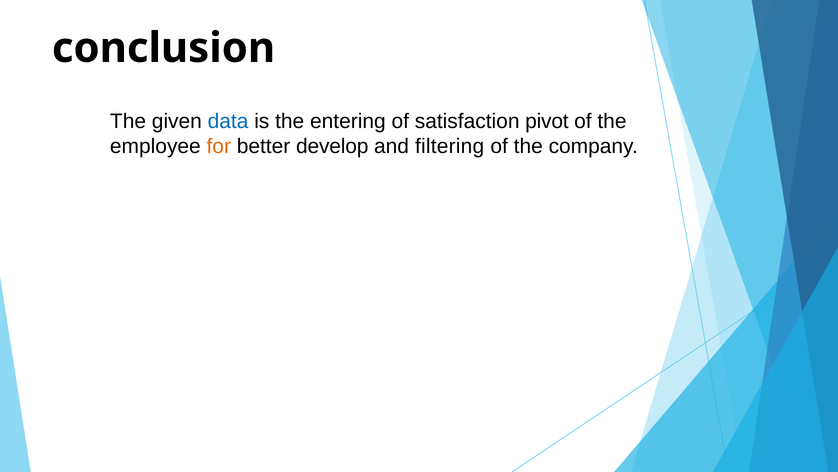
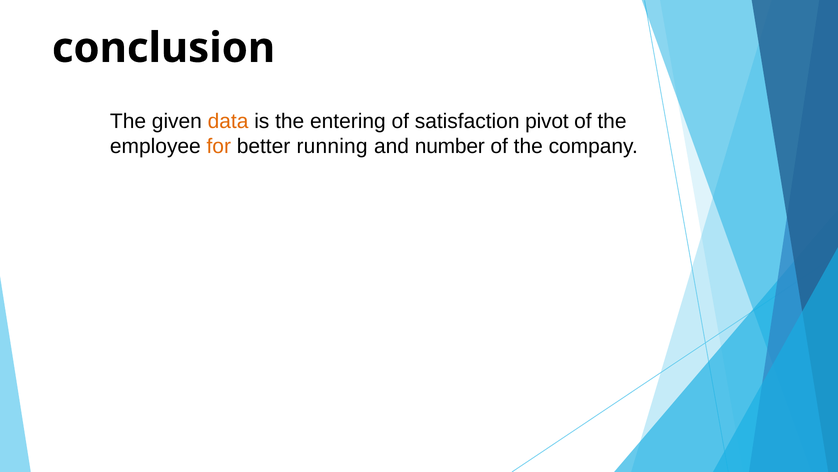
data colour: blue -> orange (228, 121)
develop: develop -> running (332, 146)
filtering: filtering -> number (450, 146)
